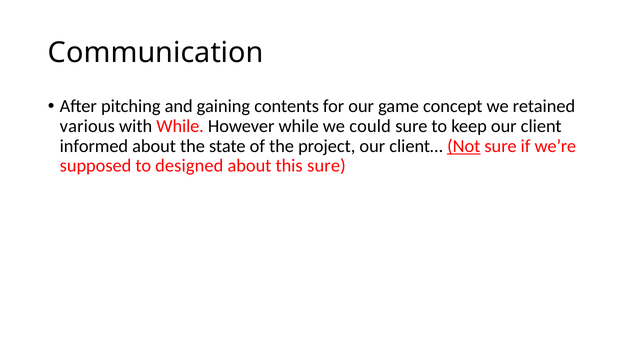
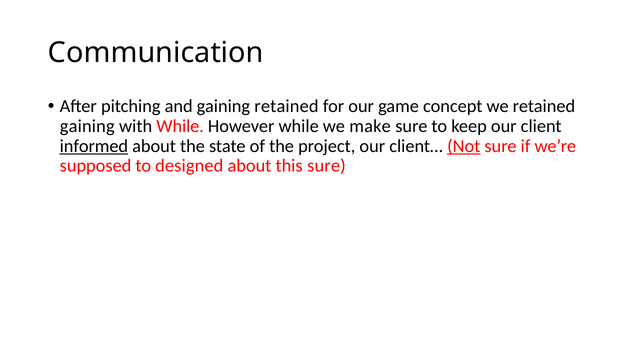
gaining contents: contents -> retained (286, 106)
various: various -> gaining (87, 126)
could: could -> make (370, 126)
informed underline: none -> present (94, 146)
